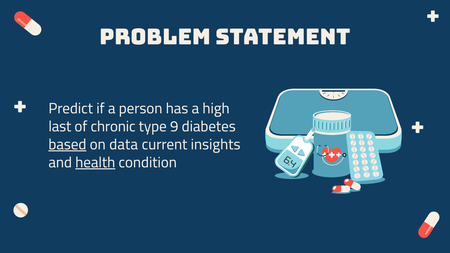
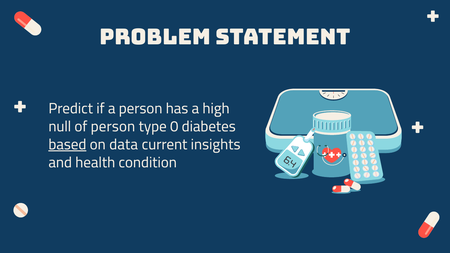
last: last -> null (60, 127)
of chronic: chronic -> person (113, 127)
9: 9 -> 0 (174, 127)
health underline: present -> none (95, 163)
